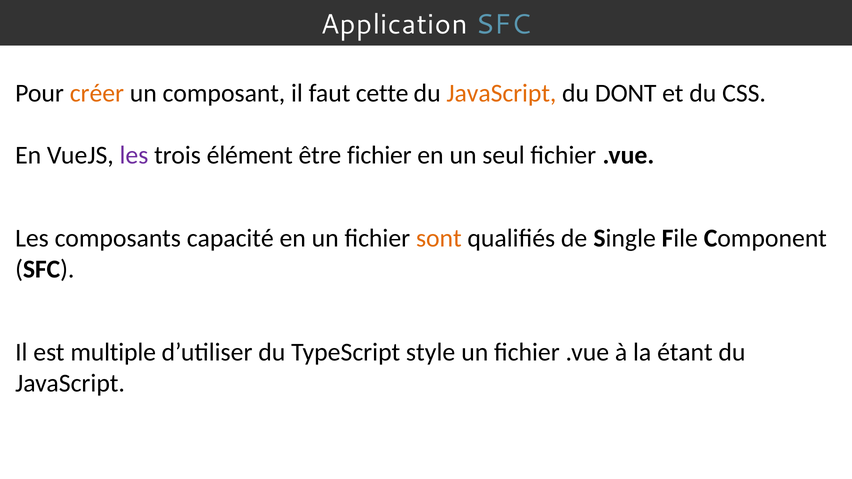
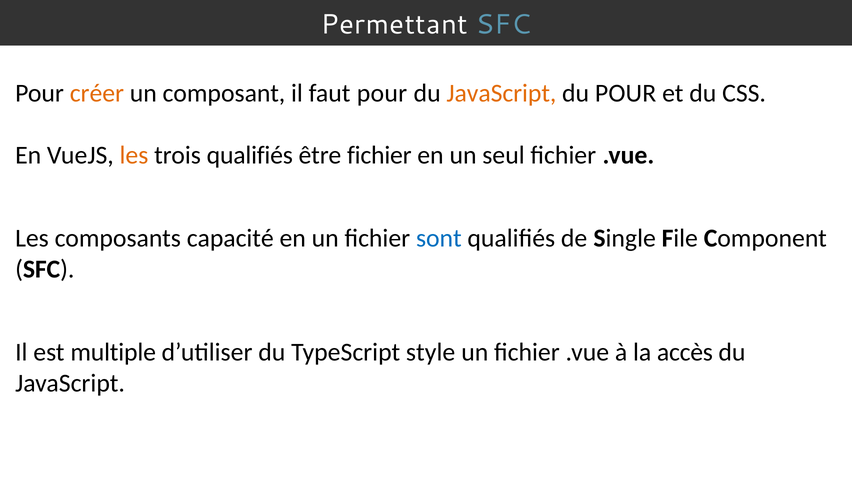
Application: Application -> Permettant (394, 25)
faut cette: cette -> pour (382, 93)
du DONT: DONT -> POUR (626, 93)
les colour: purple -> orange (134, 155)
trois élément: élément -> qualifiés (250, 155)
sont colour: orange -> blue (439, 238)
étant: étant -> accès (685, 353)
